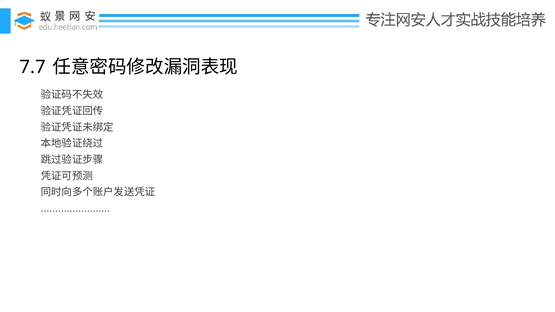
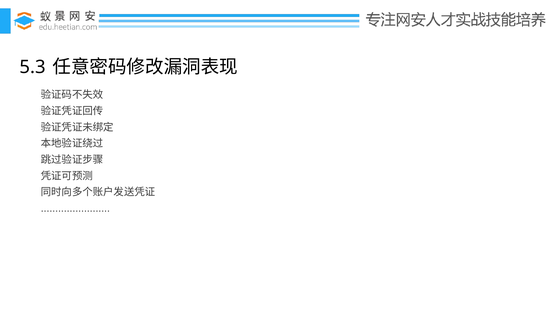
7.7: 7.7 -> 5.3 (33, 67)
